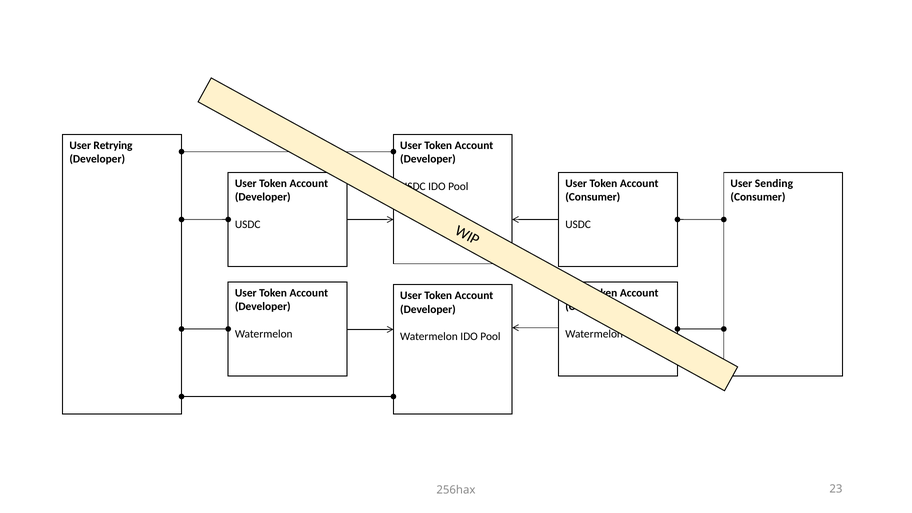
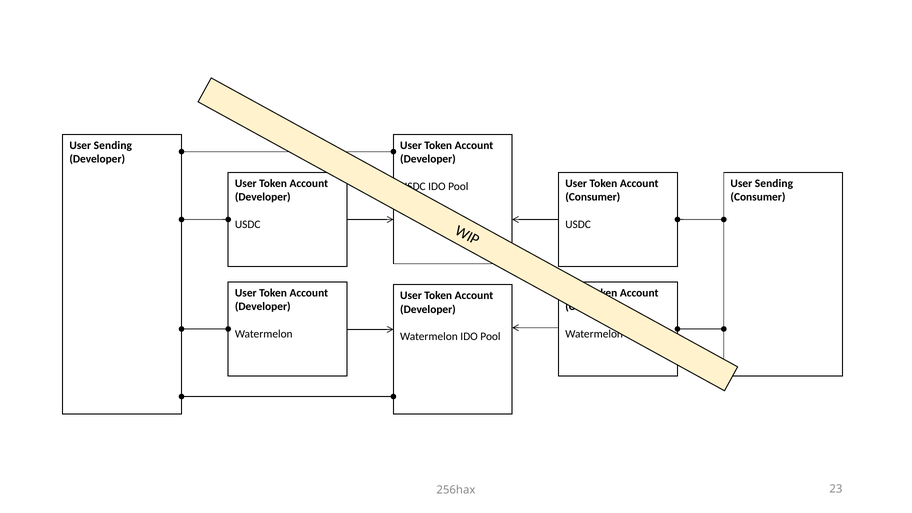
Retrying: Retrying -> Sending (113, 145)
